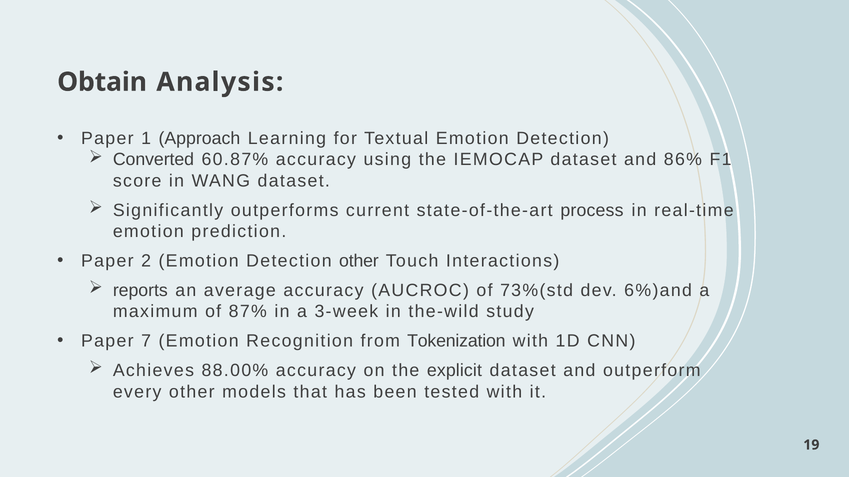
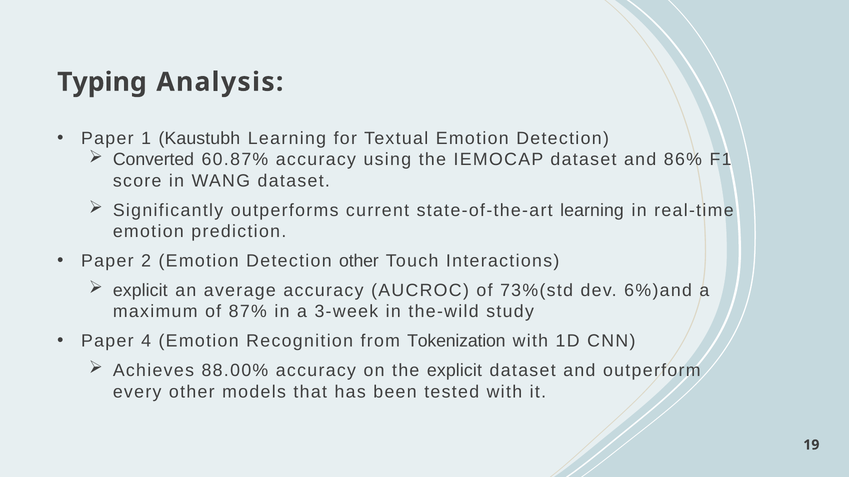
Obtain: Obtain -> Typing (102, 82)
Approach: Approach -> Kaustubh (199, 138)
state-of-the-art process: process -> learning (592, 210)
reports: reports -> explicit (140, 291)
7: 7 -> 4 (146, 341)
